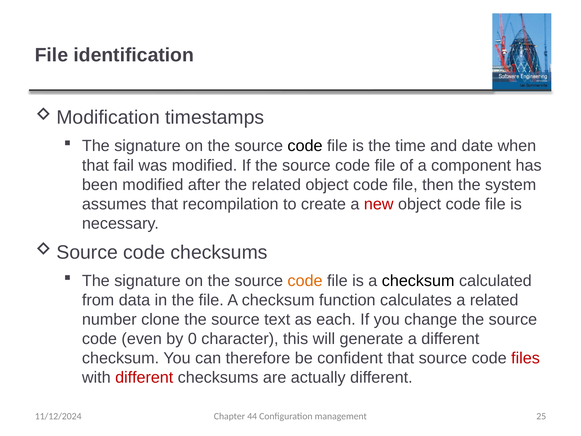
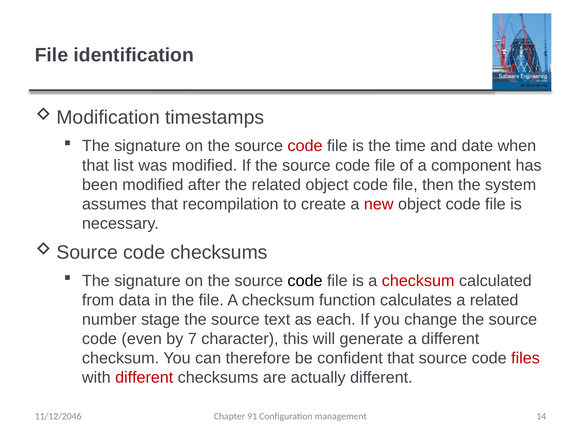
code colour: black -> red (305, 146)
fail: fail -> list (124, 165)
code colour: orange -> black (305, 281)
checksum colour: black -> red (418, 281)
clone: clone -> stage (161, 319)
0: 0 -> 7 (192, 339)
44: 44 -> 91 (252, 416)
25: 25 -> 14 (541, 416)
11/12/2024: 11/12/2024 -> 11/12/2046 (58, 416)
